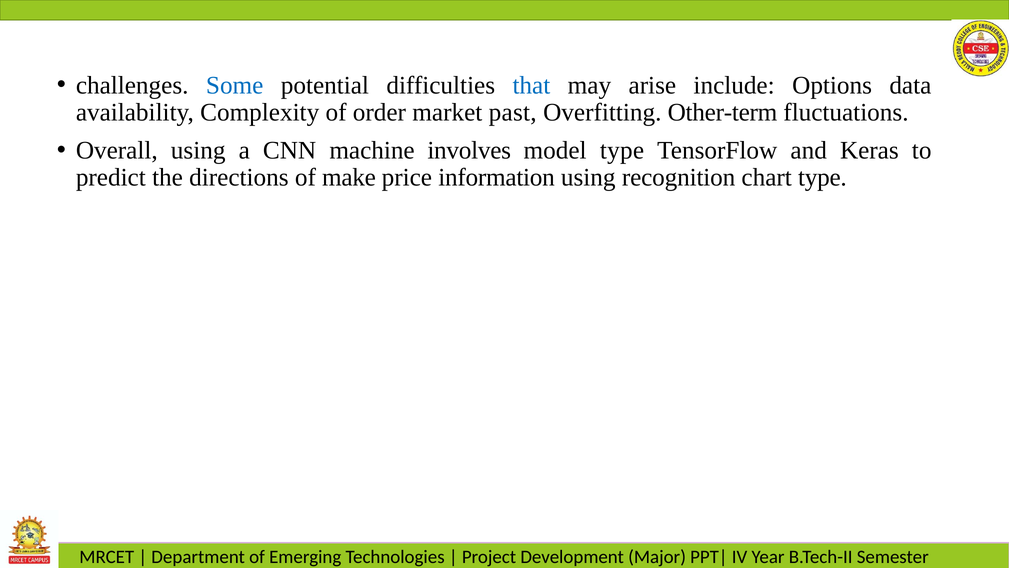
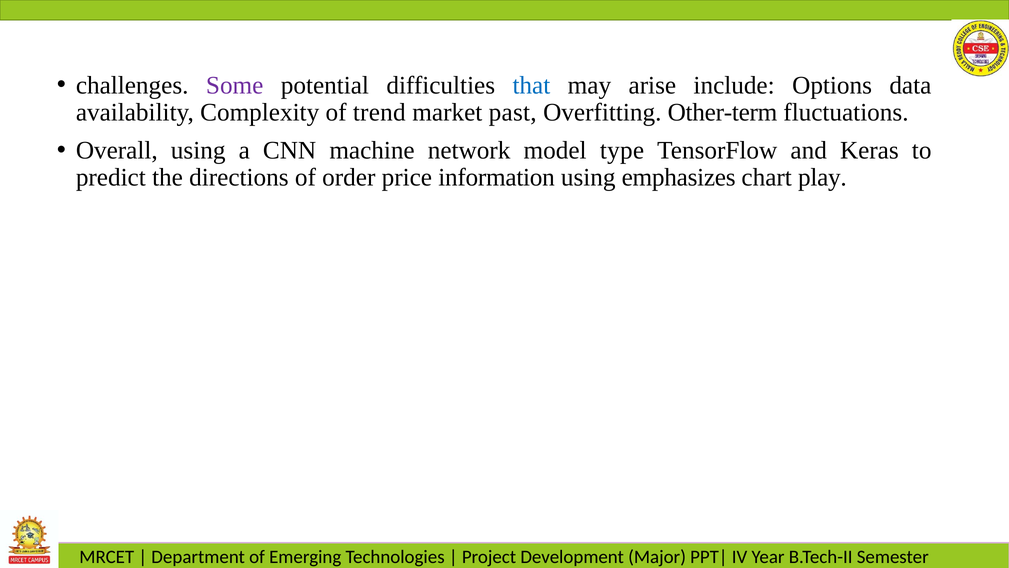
Some colour: blue -> purple (235, 85)
order: order -> trend (379, 112)
involves: involves -> network (469, 150)
make: make -> order (349, 177)
recognition: recognition -> emphasizes (679, 177)
chart type: type -> play (822, 177)
